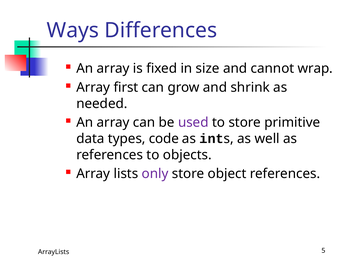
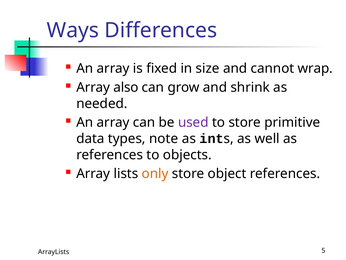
first: first -> also (126, 87)
code: code -> note (164, 138)
only colour: purple -> orange (155, 173)
